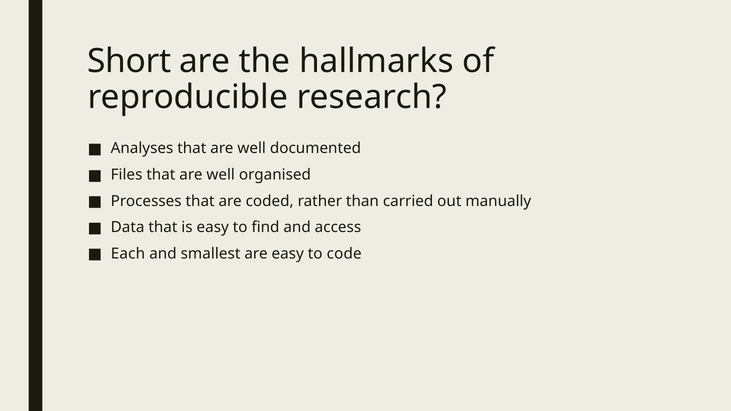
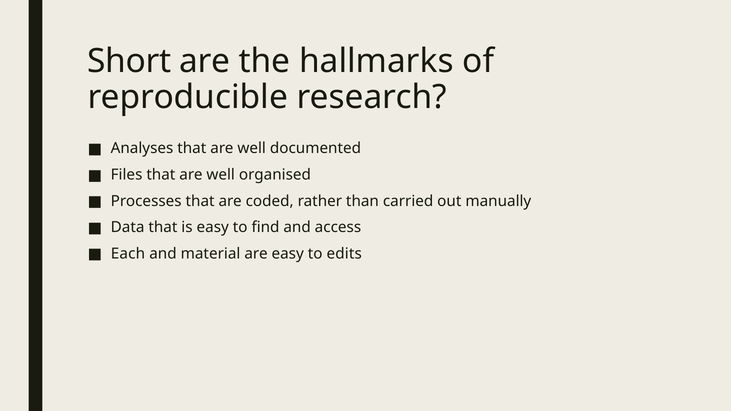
smallest: smallest -> material (211, 254)
code: code -> edits (344, 254)
